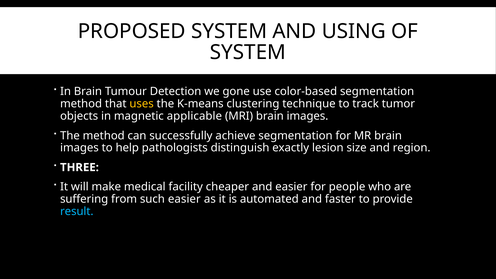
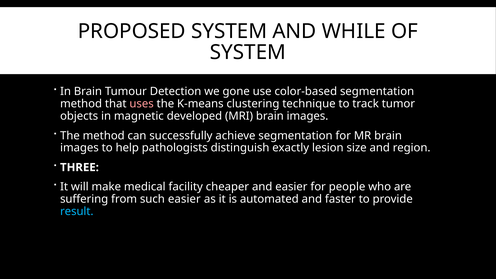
USING: USING -> WHILE (354, 31)
uses colour: yellow -> pink (142, 104)
applicable: applicable -> developed (194, 116)
